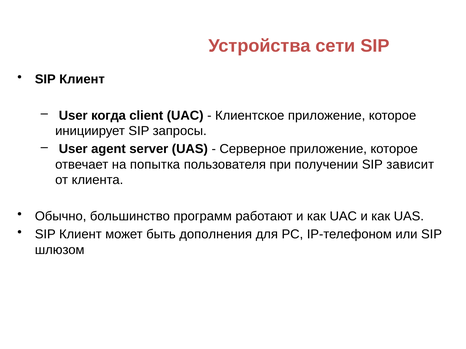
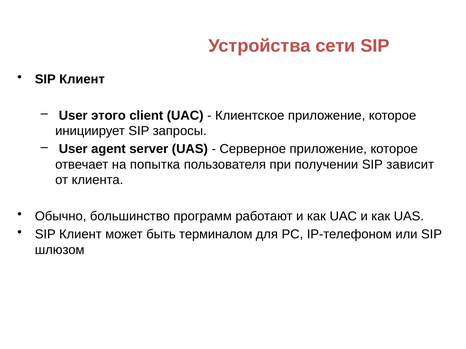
когда: когда -> этого (108, 116)
дополнения: дополнения -> терминалом (216, 235)
